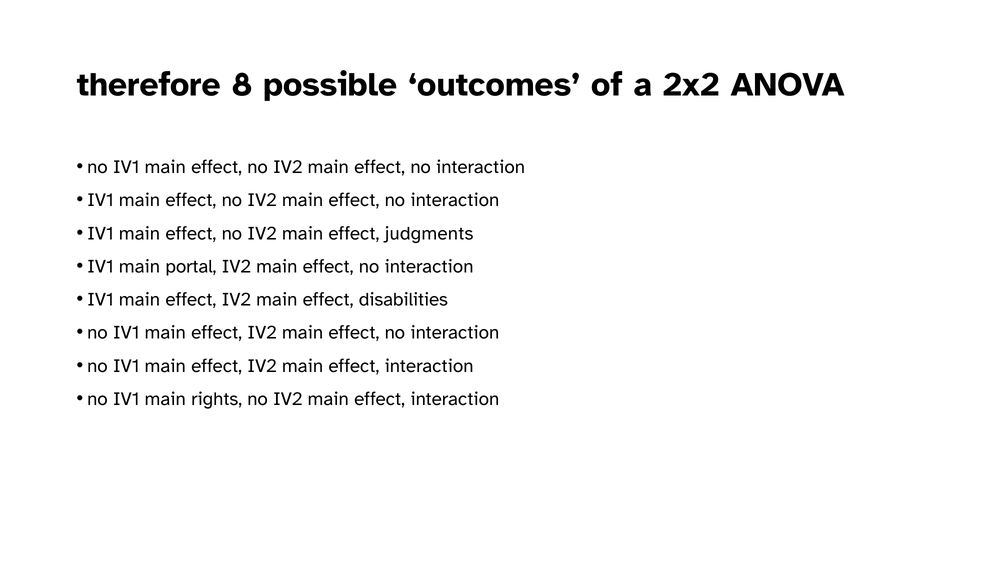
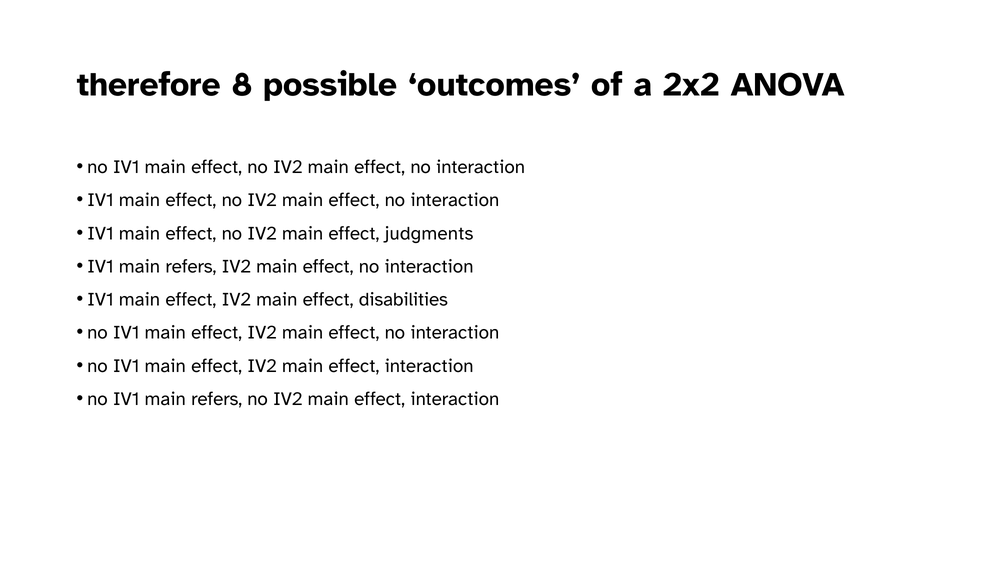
portal: portal -> refers (191, 266)
no IV1 main rights: rights -> refers (217, 398)
